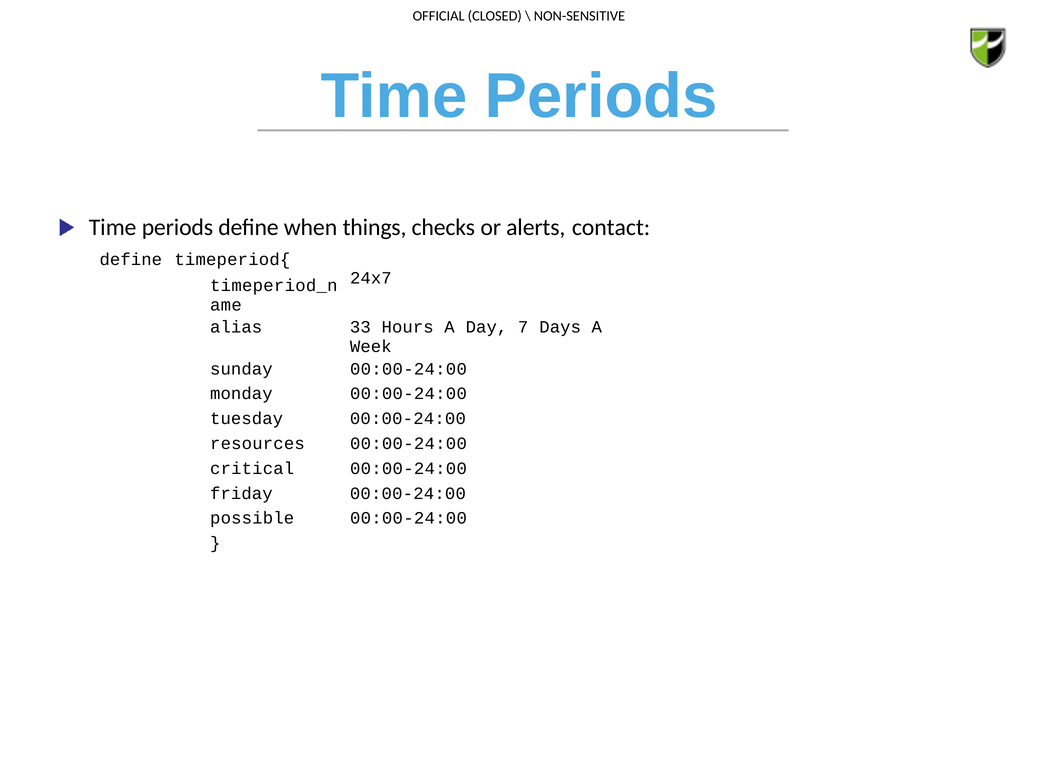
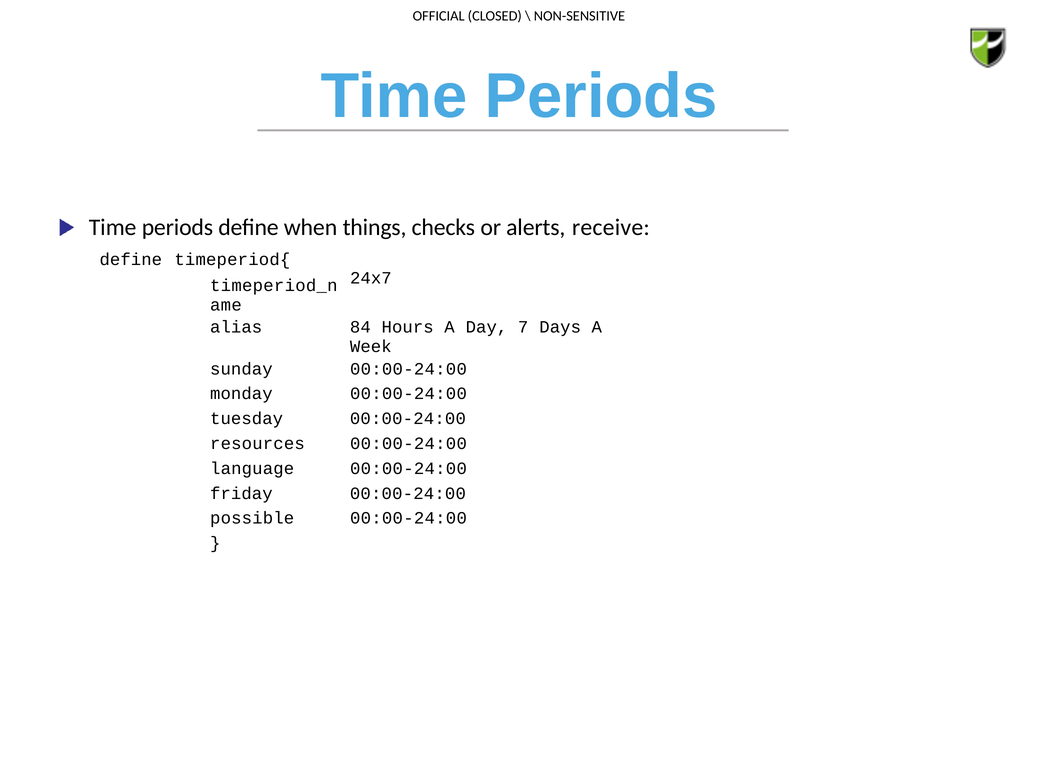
contact: contact -> receive (611, 228)
33: 33 -> 84 (360, 327)
critical: critical -> language (252, 469)
